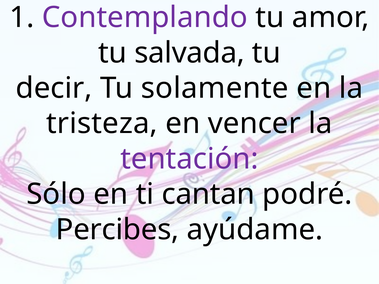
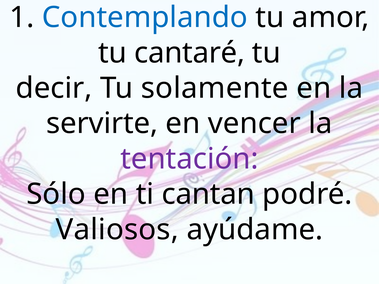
Contemplando colour: purple -> blue (145, 17)
salvada: salvada -> cantaré (190, 53)
tristeza: tristeza -> servirte (102, 124)
Percibes: Percibes -> Valiosos (117, 230)
